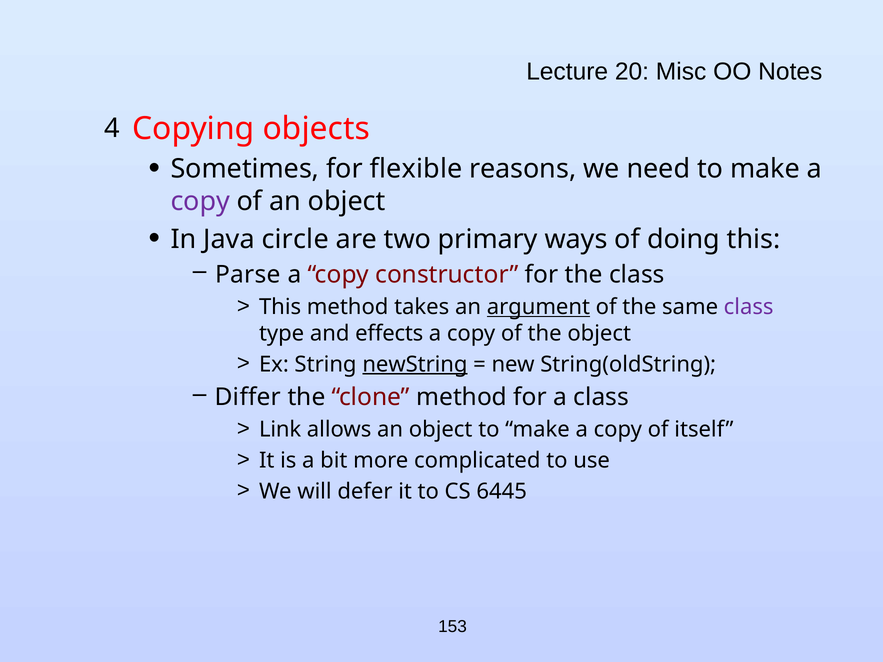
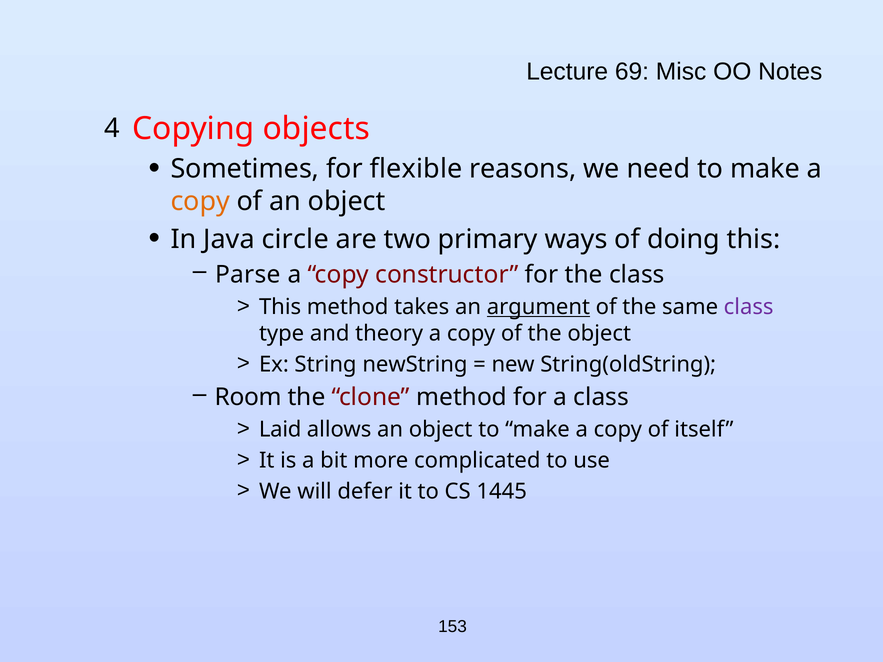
20: 20 -> 69 (632, 72)
copy colour: purple -> orange (200, 201)
effects: effects -> theory (389, 334)
newString underline: present -> none (415, 364)
Differ: Differ -> Room (248, 398)
Link: Link -> Laid (280, 430)
6445: 6445 -> 1445 (502, 492)
